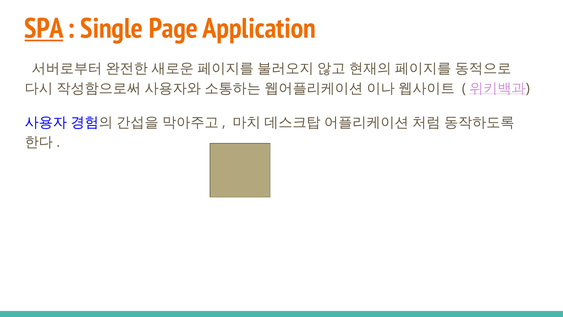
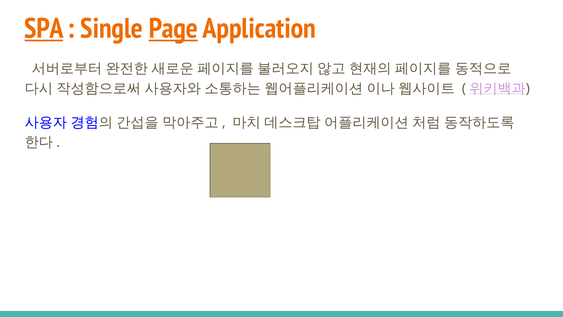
Page underline: none -> present (173, 28)
